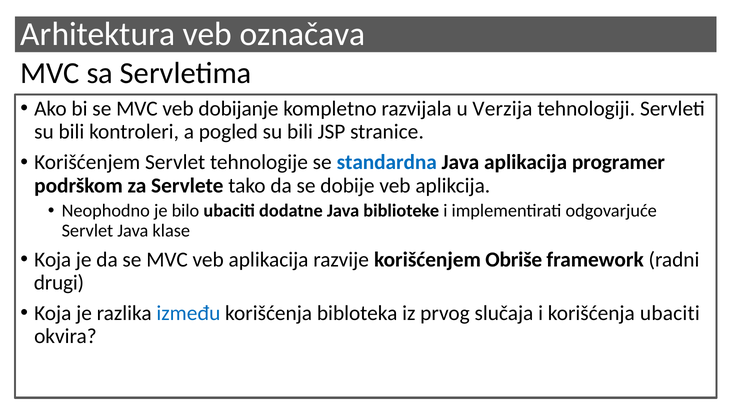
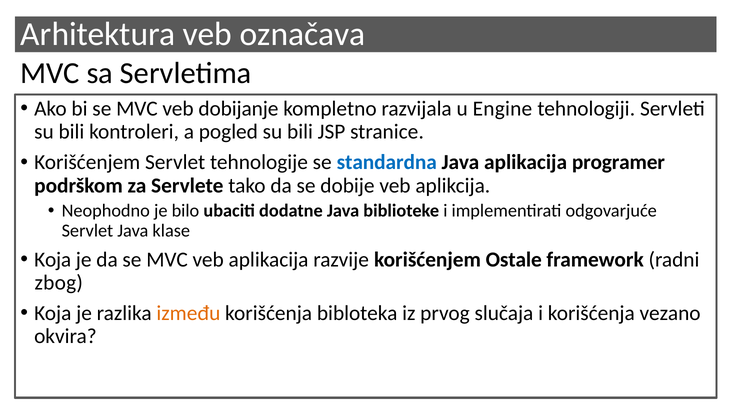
Verzija: Verzija -> Engine (502, 109)
Obriše: Obriše -> Ostale (514, 259)
drugi: drugi -> zbog (59, 282)
između colour: blue -> orange (188, 313)
korišćenja ubaciti: ubaciti -> vezano (670, 313)
